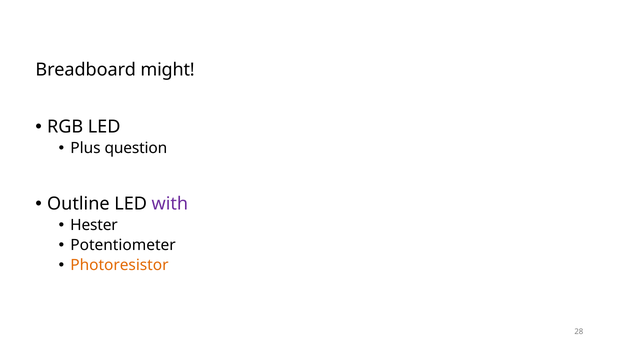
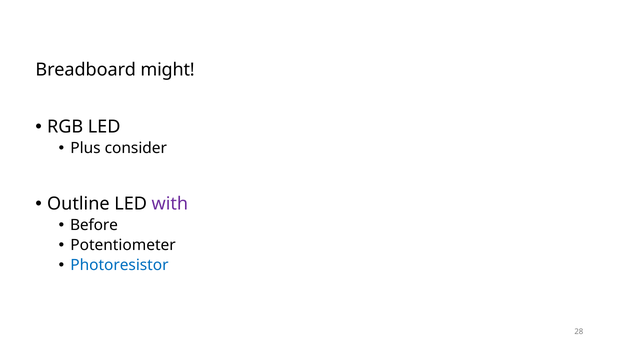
question: question -> consider (136, 148)
Hester: Hester -> Before (94, 225)
Photoresistor colour: orange -> blue (119, 265)
